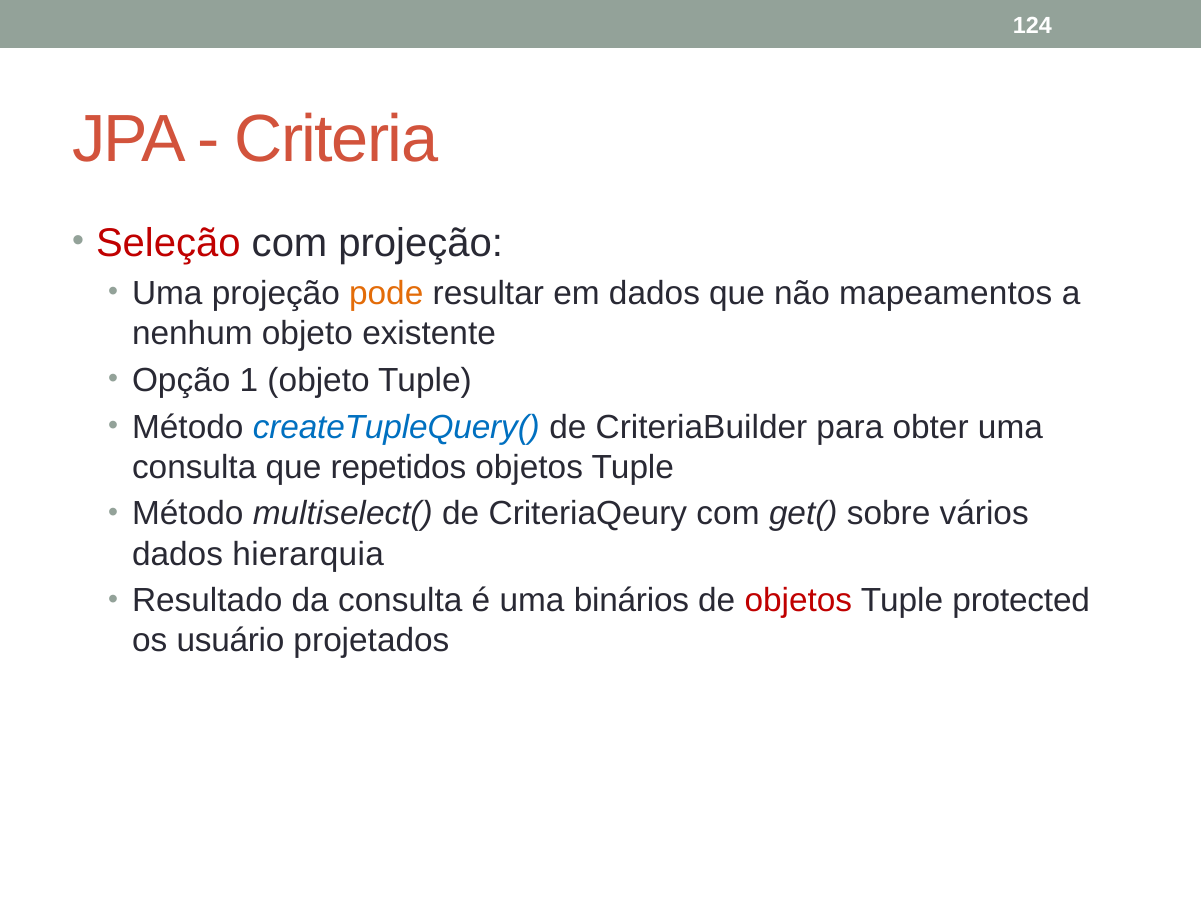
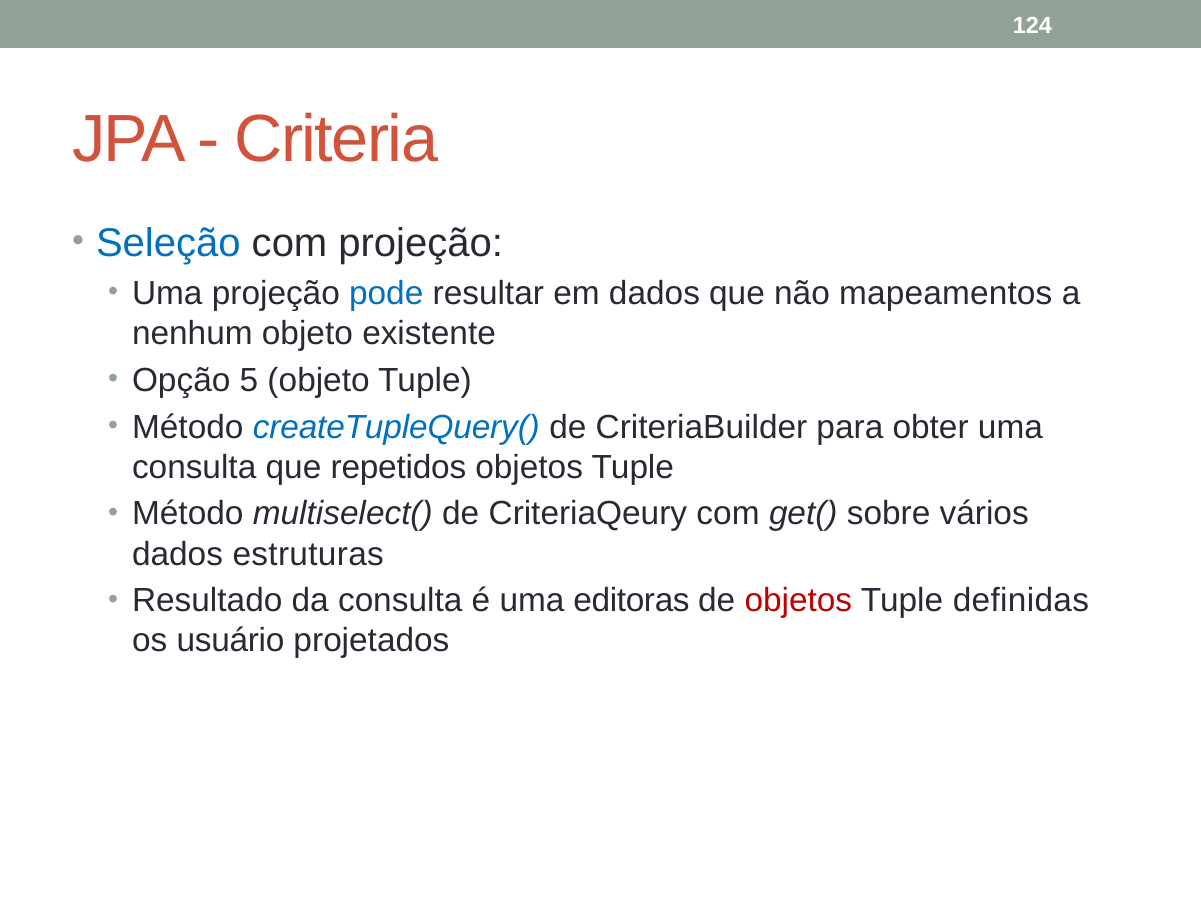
Seleção colour: red -> blue (168, 243)
pode colour: orange -> blue (386, 293)
1: 1 -> 5 (249, 380)
hierarquia: hierarquia -> estruturas (308, 554)
binários: binários -> editoras (631, 601)
protected: protected -> definidas (1021, 601)
